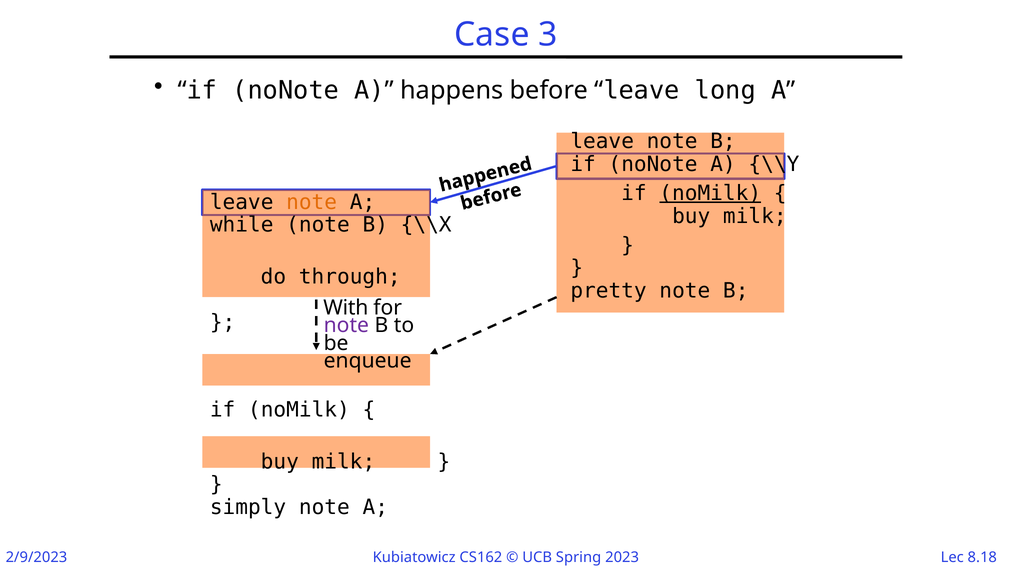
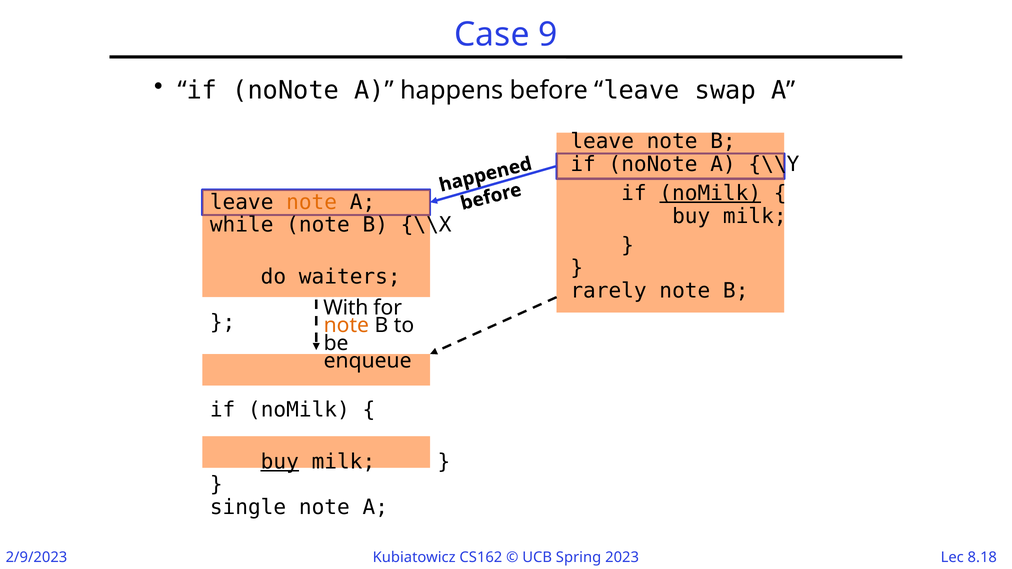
3: 3 -> 9 (548, 35)
long: long -> swap (725, 91)
through: through -> waiters (350, 277)
pretty: pretty -> rarely (608, 291)
note colour: purple -> orange (346, 326)
buy underline: none -> present (280, 462)
simply: simply -> single (248, 508)
